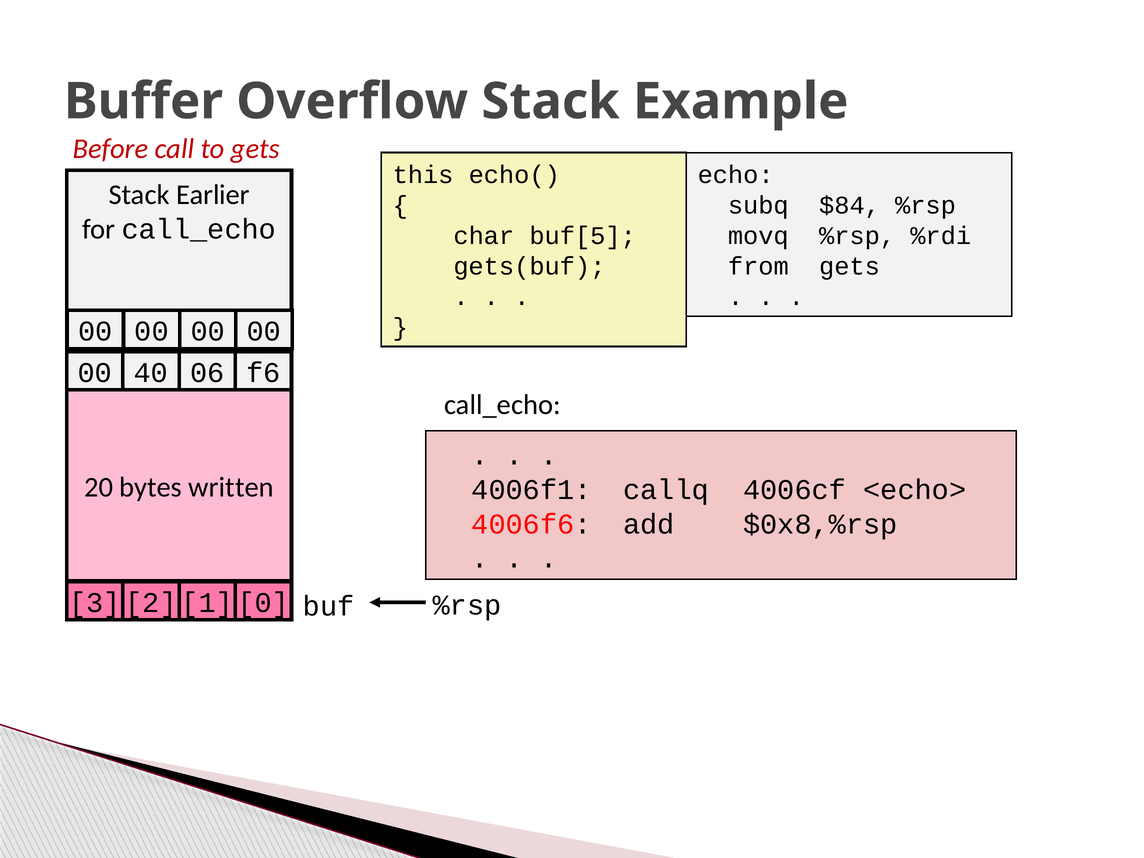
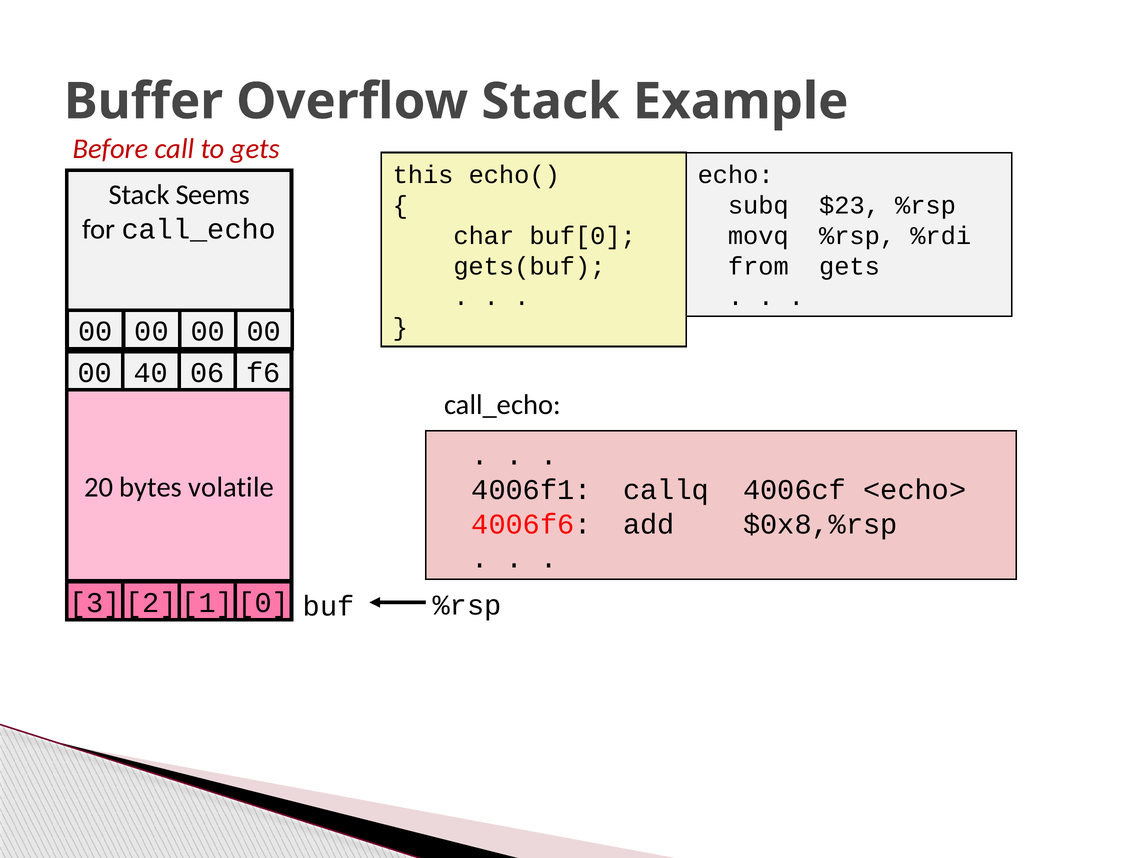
Earlier: Earlier -> Seems (213, 195)
$84: $84 -> $23 (850, 206)
buf[5: buf[5 -> buf[0 (583, 236)
written: written -> volatile (231, 487)
